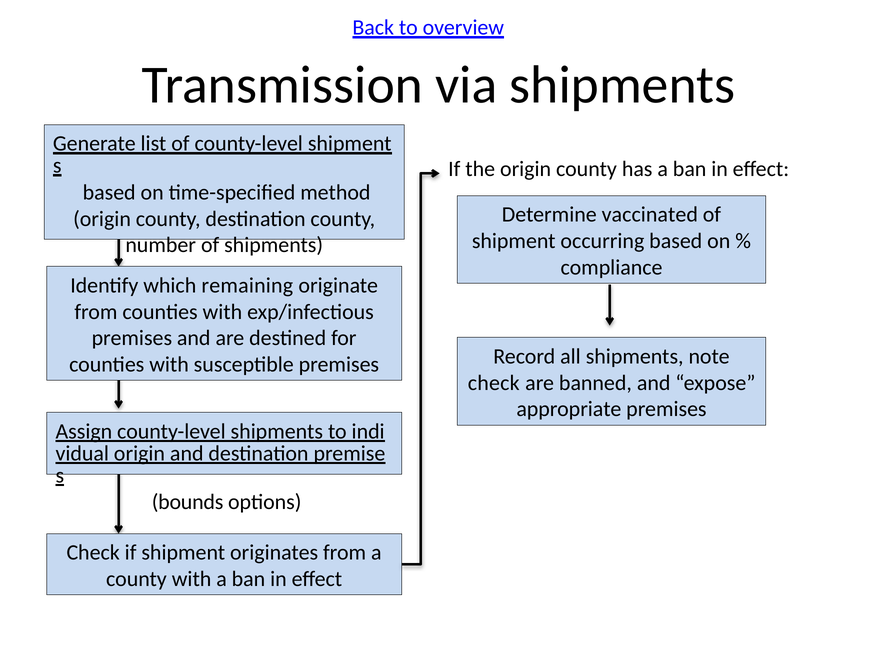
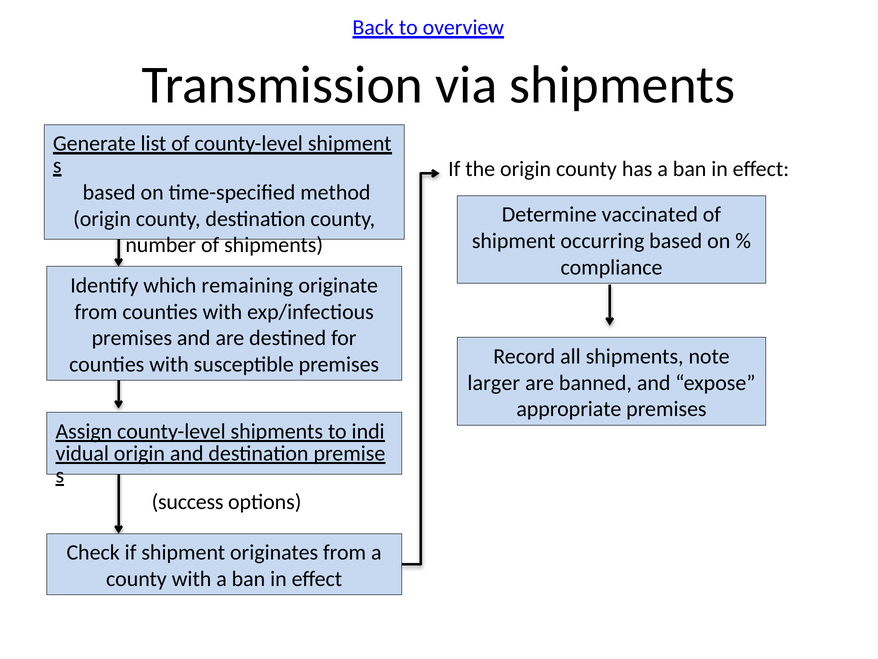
check: check -> larger (494, 382)
bounds: bounds -> success (188, 502)
